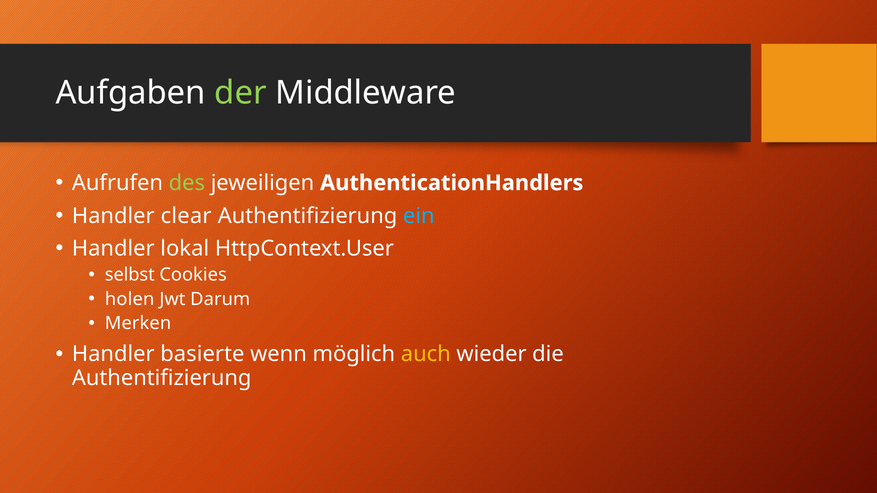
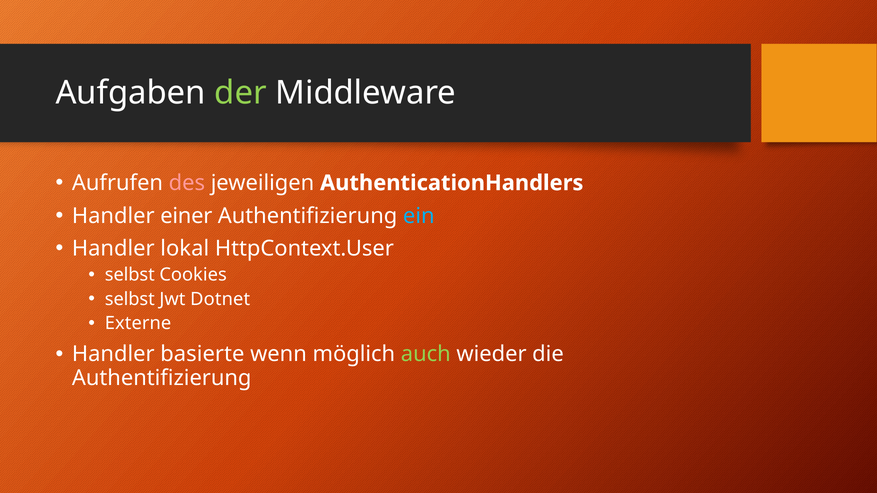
des colour: light green -> pink (187, 183)
clear: clear -> einer (186, 216)
holen: holen -> selbst (130, 299)
Darum: Darum -> Dotnet (220, 299)
Merken: Merken -> Externe (138, 324)
auch colour: yellow -> light green (426, 354)
